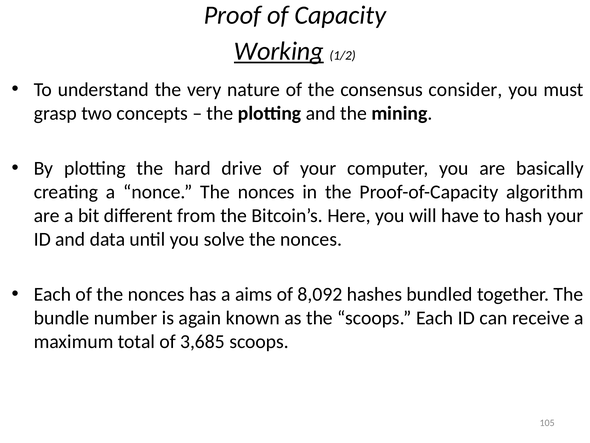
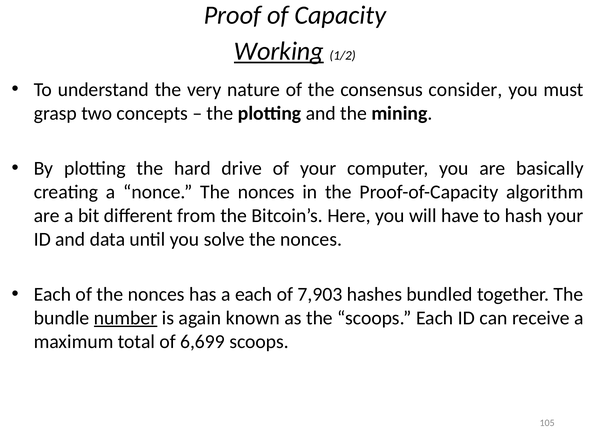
a aims: aims -> each (254, 294)
8,092: 8,092 -> 7,903 (320, 294)
number underline: none -> present (126, 318)
3,685: 3,685 -> 6,699 (202, 341)
